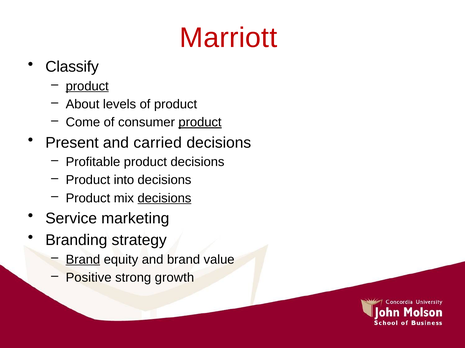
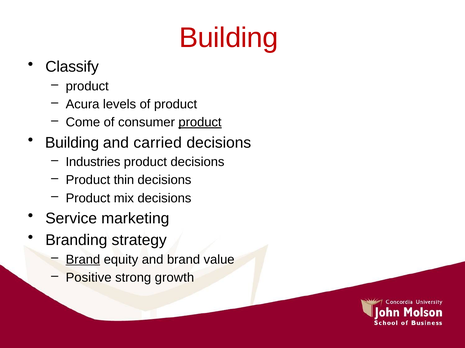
Marriott: Marriott -> Building (229, 38)
product underline: present -> none (87, 86)
About: About -> Acura (83, 104)
Present: Present -> Building (72, 143)
Profitable: Profitable -> Industries (93, 162)
into: into -> thin (124, 180)
decisions underline: present -> none (164, 199)
